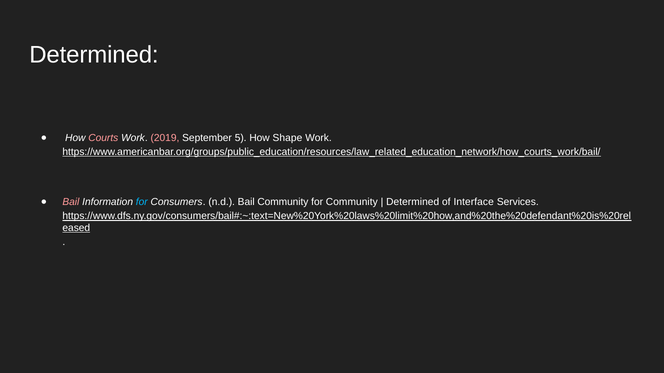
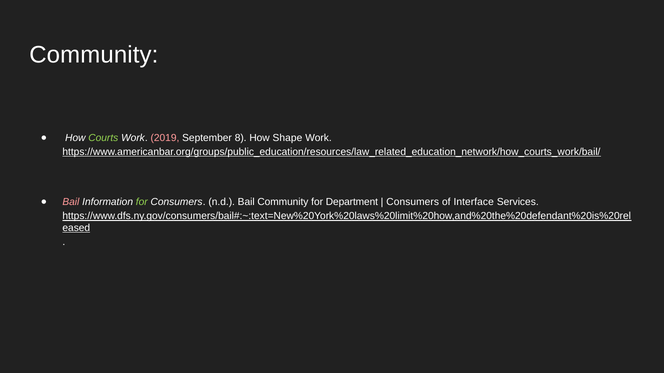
Determined: Determined -> Community (94, 55)
Courts colour: pink -> light green (103, 138)
5: 5 -> 8 (241, 138)
for colour: light blue -> light green (142, 202)
for Community: Community -> Department (352, 202)
Determined: Determined -> Consumers (413, 202)
